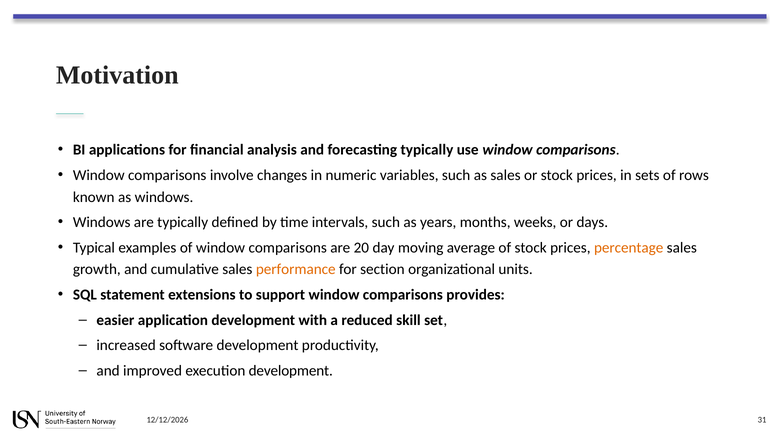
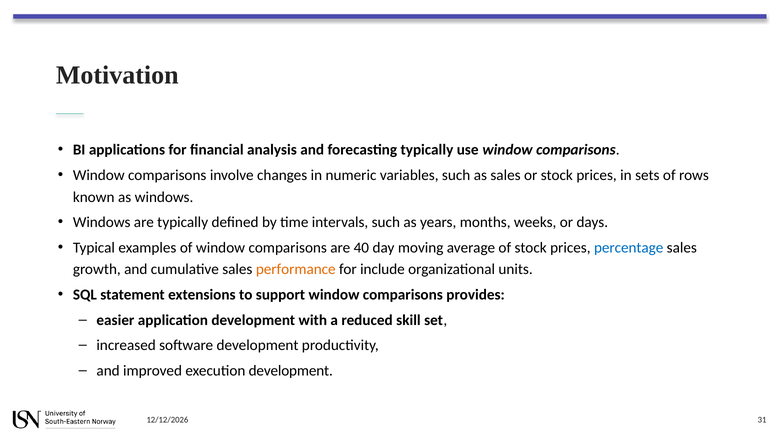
20: 20 -> 40 (361, 247)
percentage colour: orange -> blue (629, 247)
section: section -> include (382, 269)
